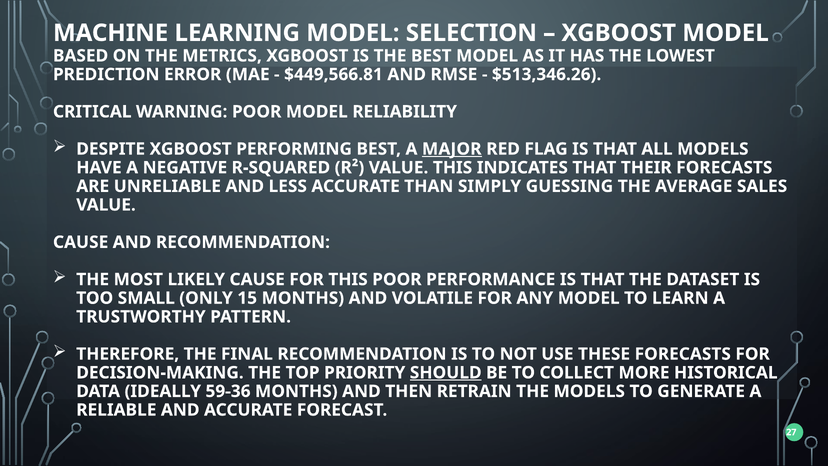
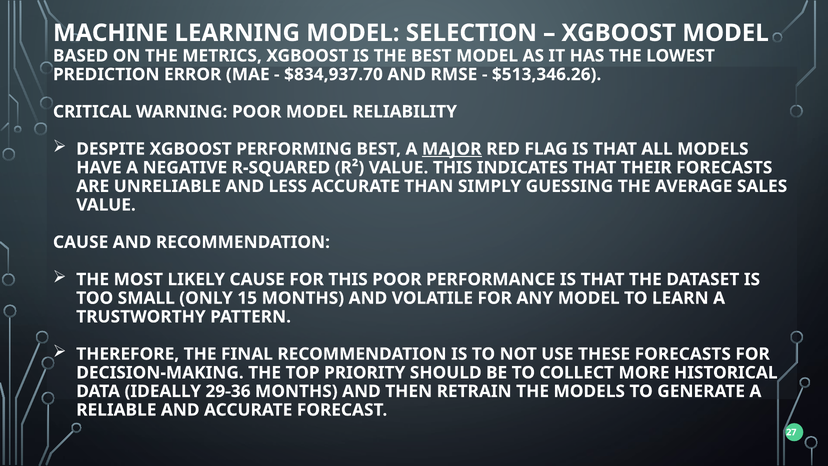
$449,566.81: $449,566.81 -> $834,937.70 (333, 74)
SHOULD underline: present -> none (446, 372)
59-36: 59-36 -> 29-36 (228, 391)
